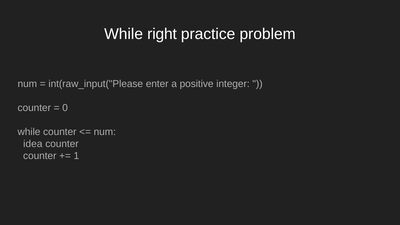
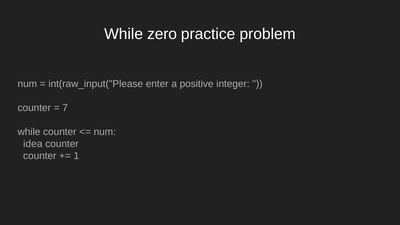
right: right -> zero (162, 34)
0: 0 -> 7 (65, 108)
